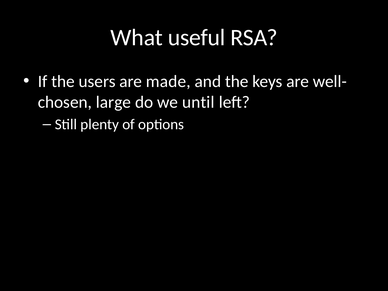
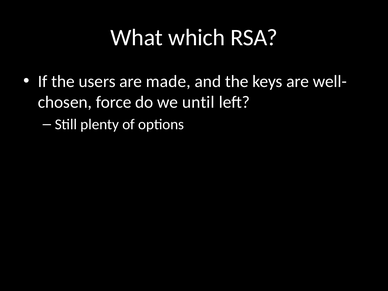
useful: useful -> which (197, 38)
large: large -> force (114, 102)
